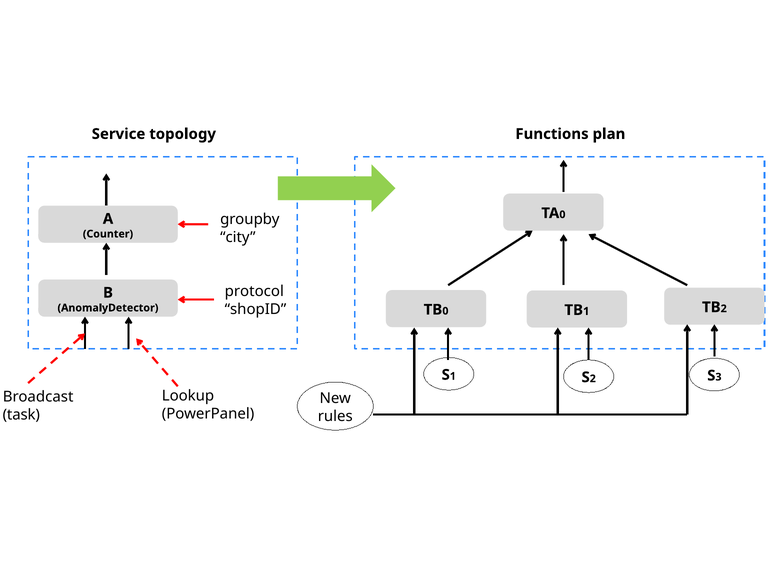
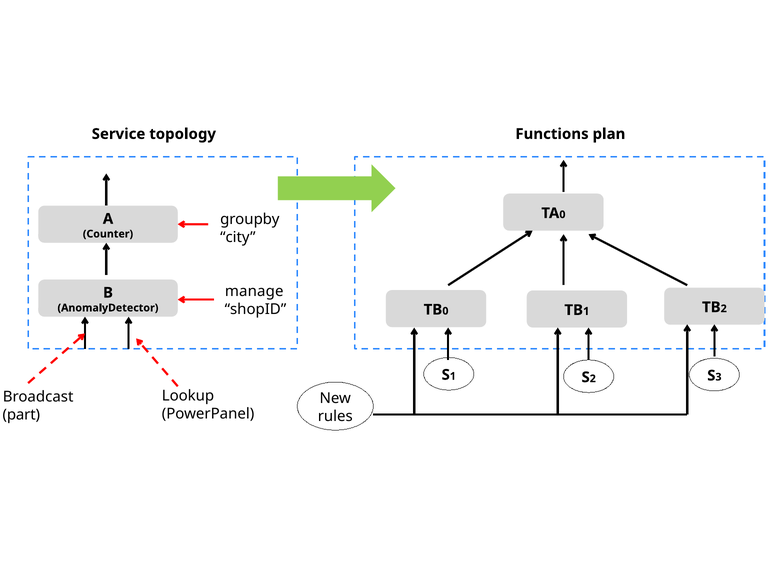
protocol: protocol -> manage (254, 291)
task: task -> part (21, 415)
